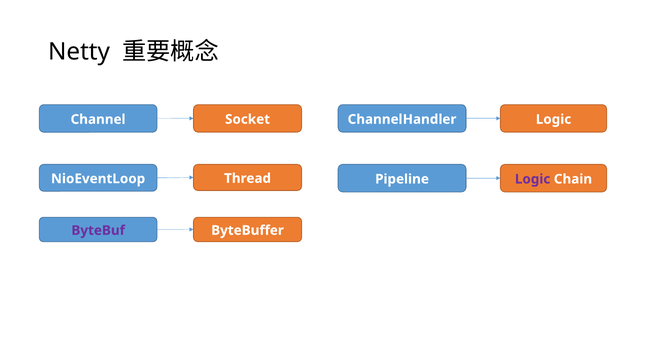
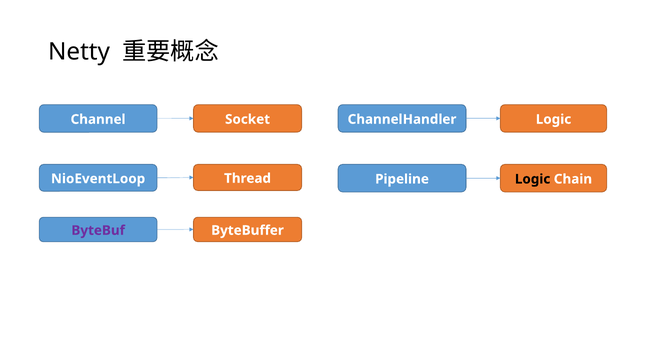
Logic colour: purple -> black (533, 179)
